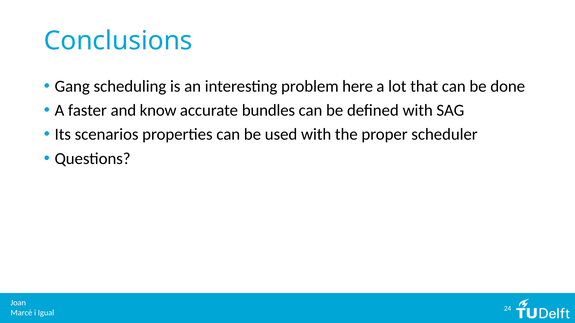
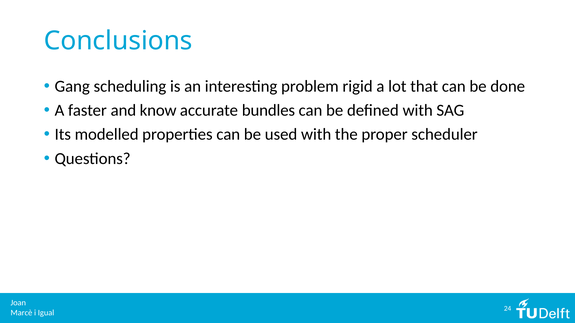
here: here -> rigid (358, 86)
scenarios: scenarios -> modelled (107, 135)
